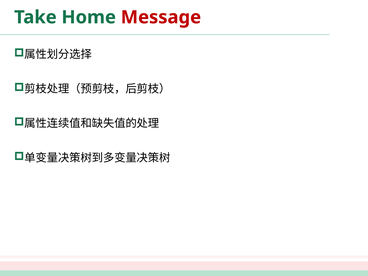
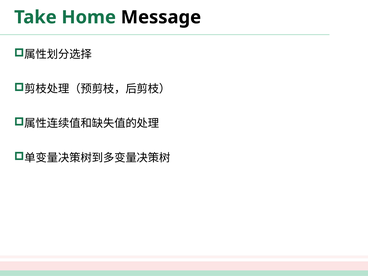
Message colour: red -> black (161, 17)
